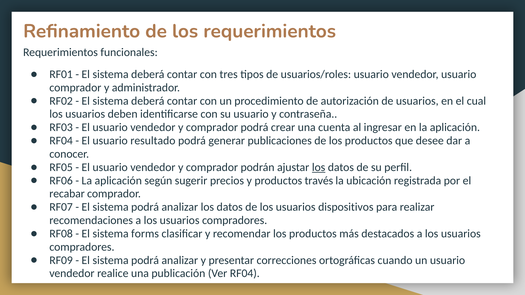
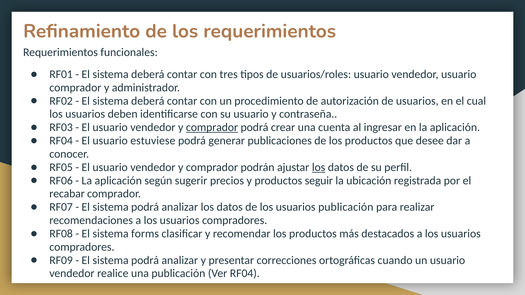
comprador underline: none -> present (212, 128)
resultado: resultado -> estuviese (153, 141)
través: través -> seguir (319, 181)
usuarios dispositivos: dispositivos -> publicación (346, 207)
